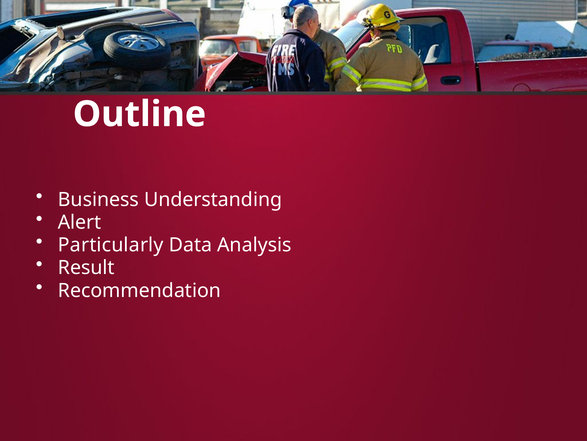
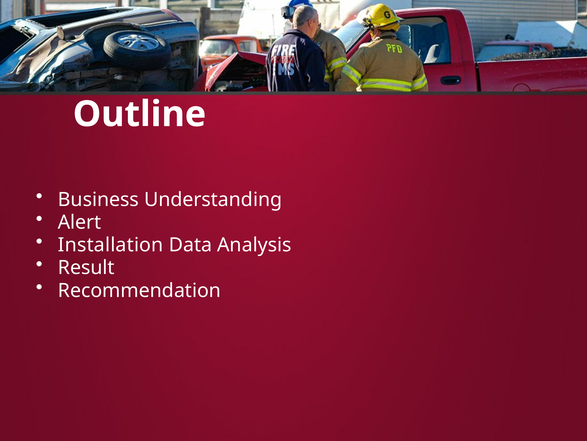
Particularly: Particularly -> Installation (111, 245)
